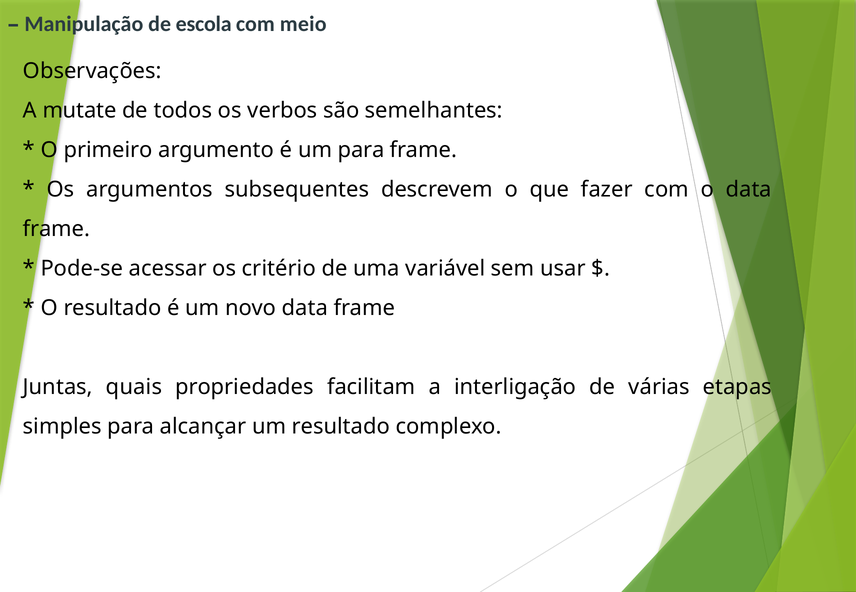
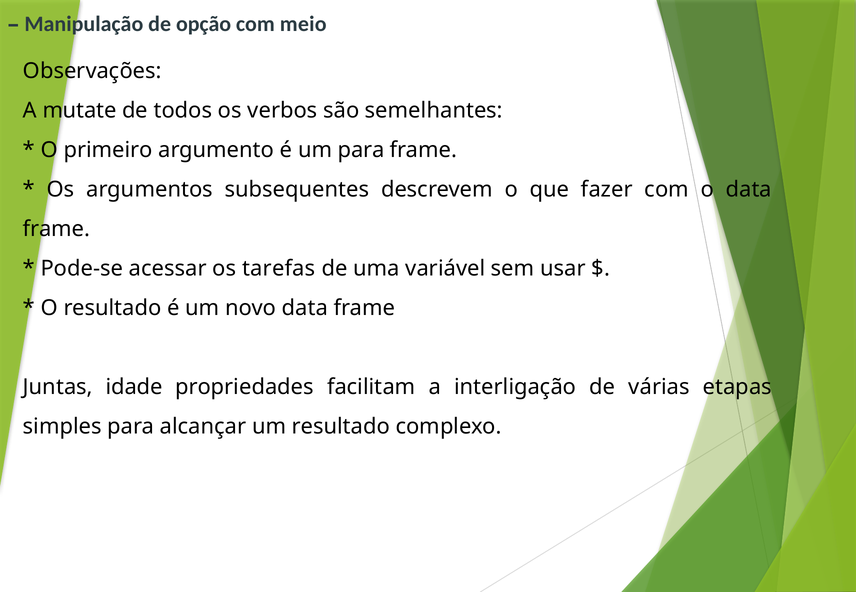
escola: escola -> opção (204, 24)
critério: critério -> tarefas (279, 269)
quais: quais -> idade (134, 387)
